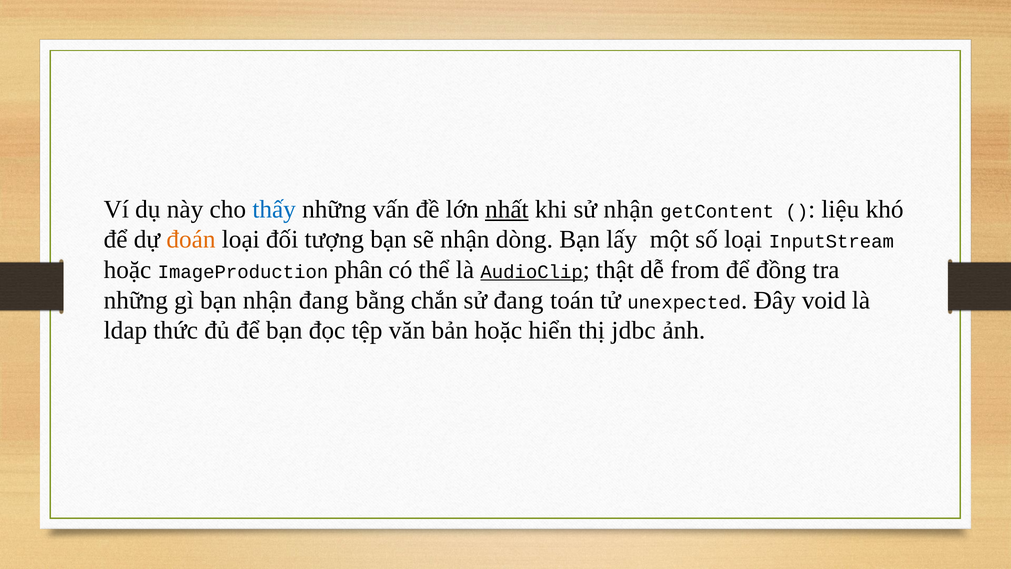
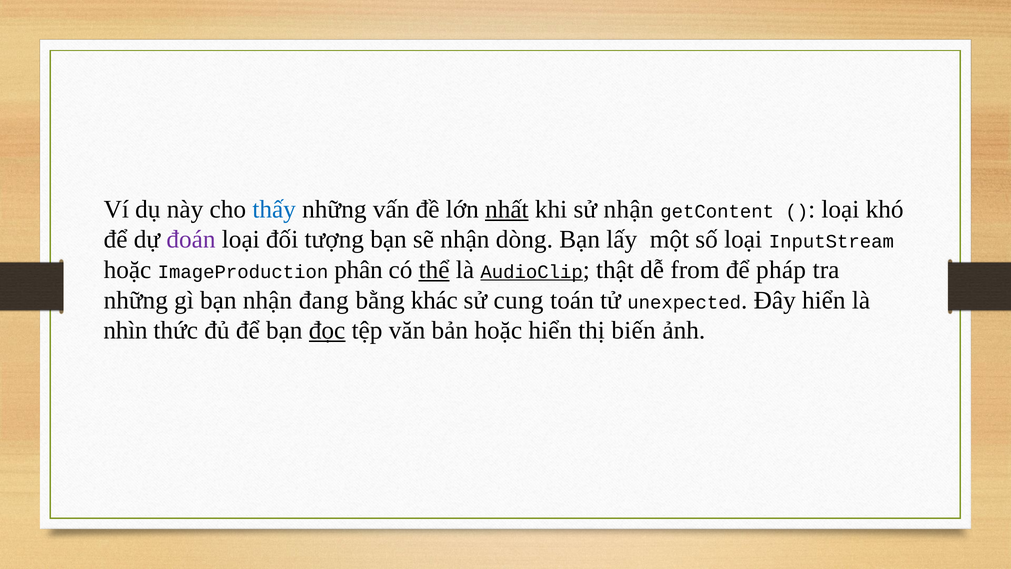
liệu: liệu -> loại (840, 209)
đoán colour: orange -> purple (191, 239)
thể underline: none -> present (434, 270)
đồng: đồng -> pháp (781, 270)
chắn: chắn -> khác (434, 300)
sử đang: đang -> cung (519, 300)
Đây void: void -> hiển (824, 300)
ldap: ldap -> nhìn (126, 330)
đọc underline: none -> present (327, 330)
jdbc: jdbc -> biến (634, 330)
